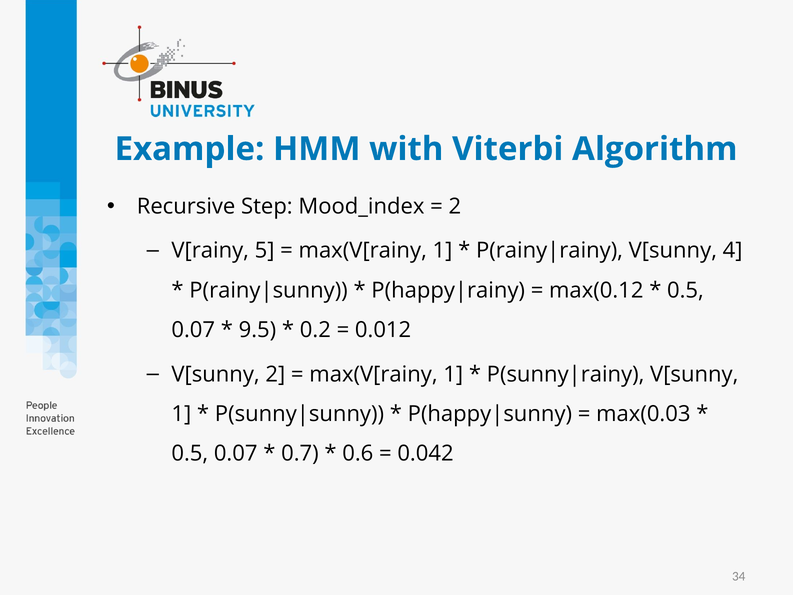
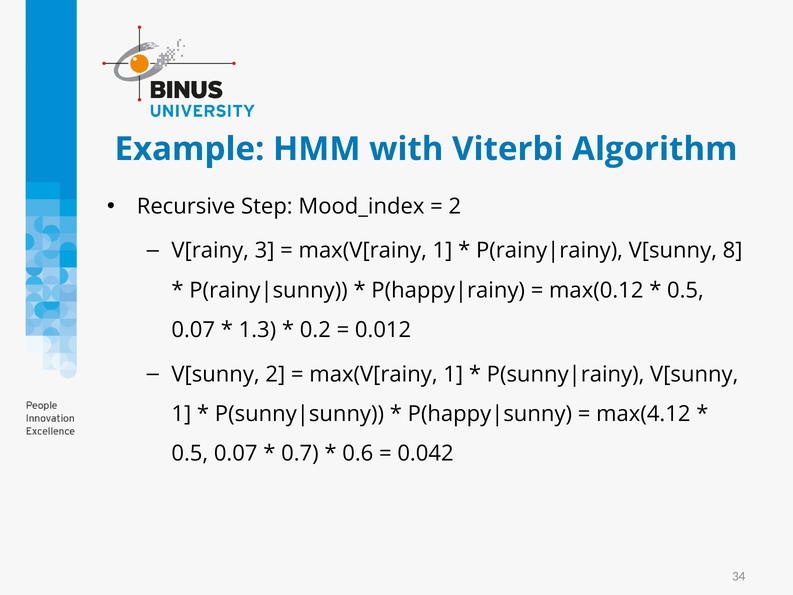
5: 5 -> 3 (265, 251)
4: 4 -> 8 (733, 251)
9.5: 9.5 -> 1.3 (257, 330)
max(0.03: max(0.03 -> max(4.12 (643, 414)
